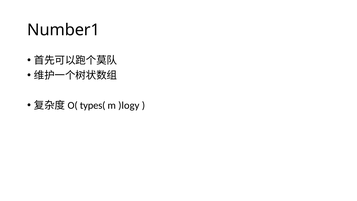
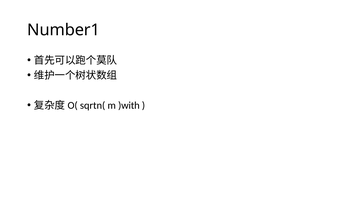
types(: types( -> sqrtn( (93, 105)
)logy: )logy -> )with (129, 105)
